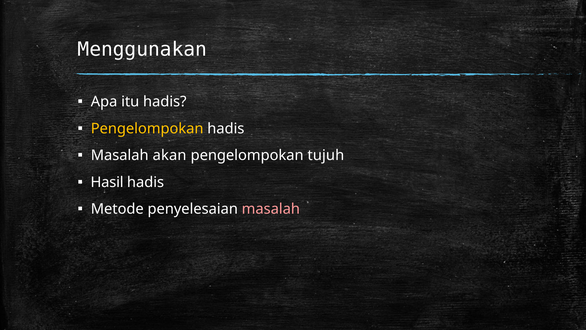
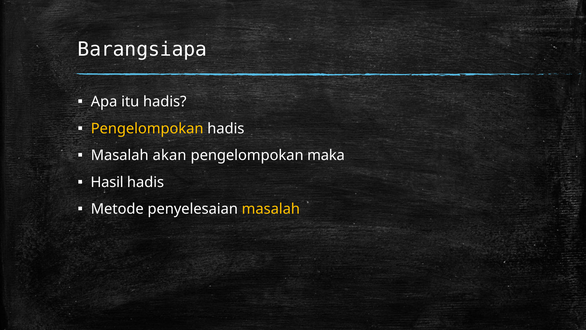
Menggunakan: Menggunakan -> Barangsiapa (142, 49)
tujuh: tujuh -> maka (326, 155)
masalah colour: pink -> yellow (271, 209)
